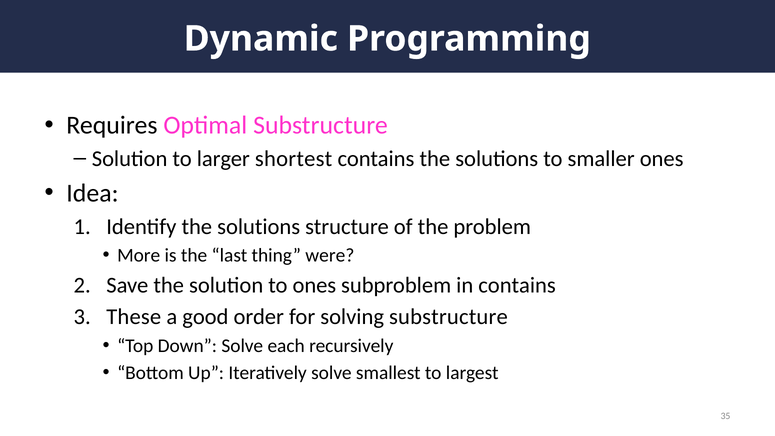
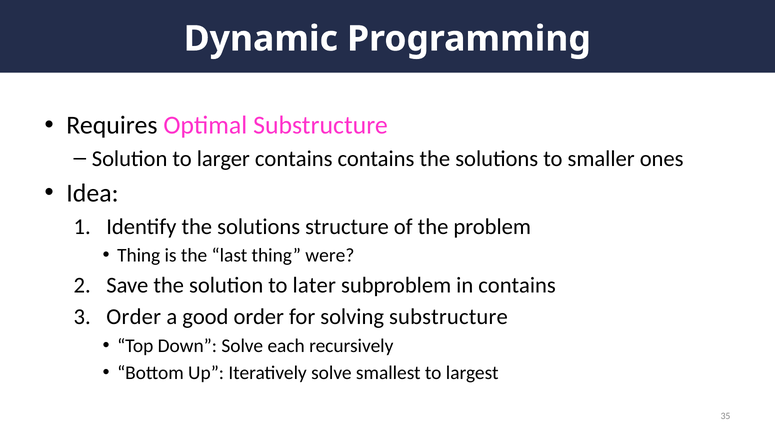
larger shortest: shortest -> contains (294, 159)
More: More -> Thing (139, 255)
to ones: ones -> later (314, 285)
These: These -> Order (134, 317)
